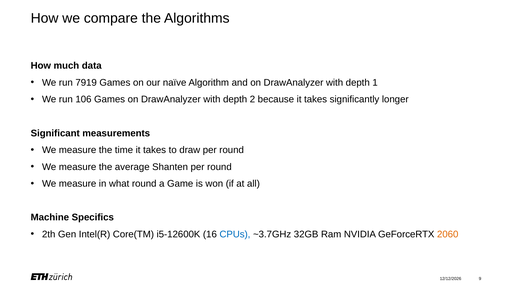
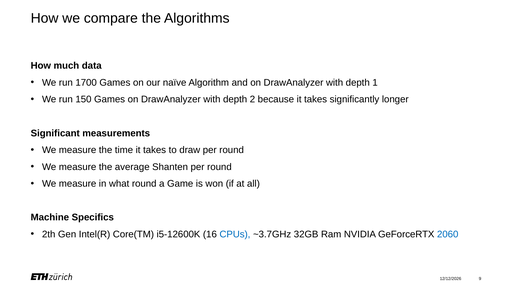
7919: 7919 -> 1700 (86, 83)
106: 106 -> 150 (83, 99)
2060 colour: orange -> blue (448, 234)
